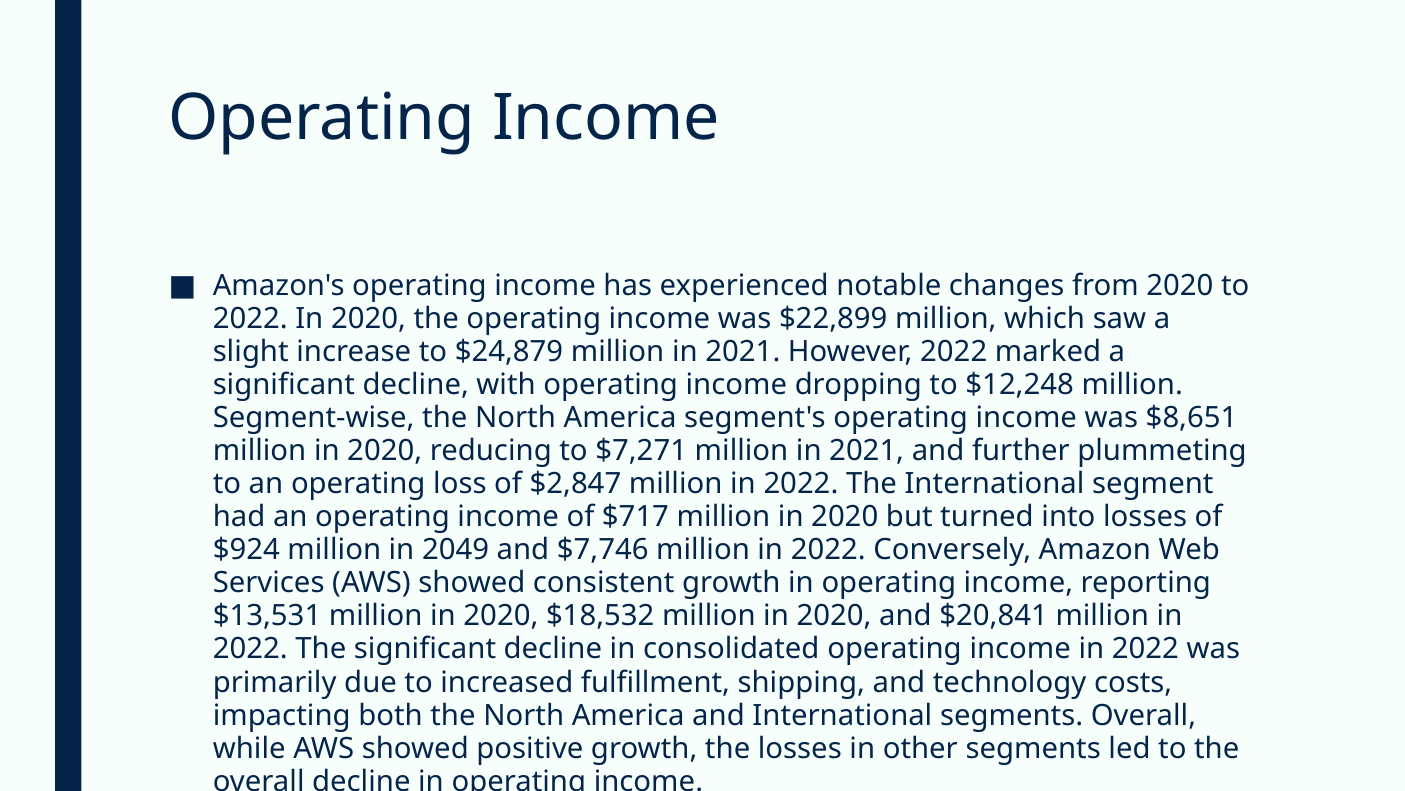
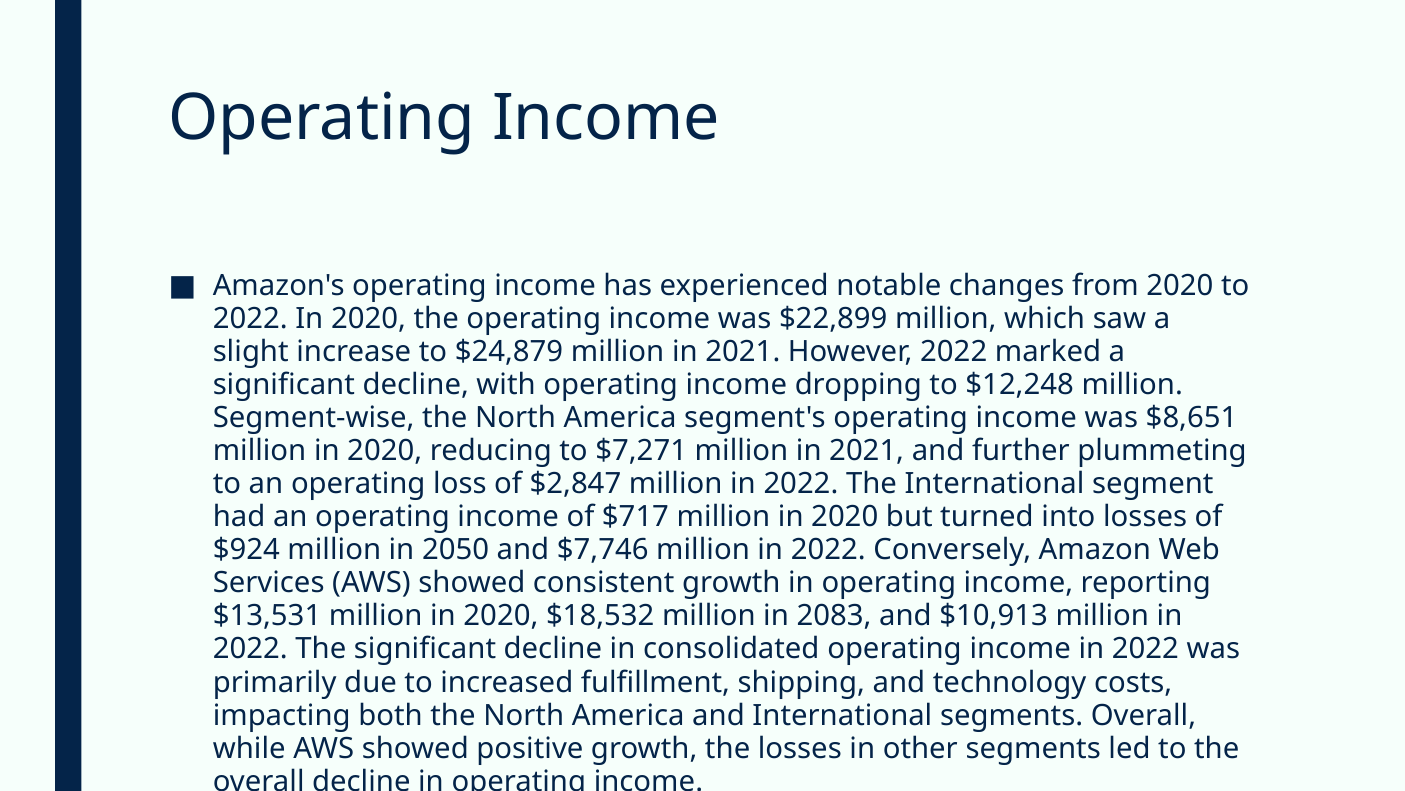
2049: 2049 -> 2050 (456, 550)
$18,532 million in 2020: 2020 -> 2083 (834, 616)
$20,841: $20,841 -> $10,913 (994, 616)
